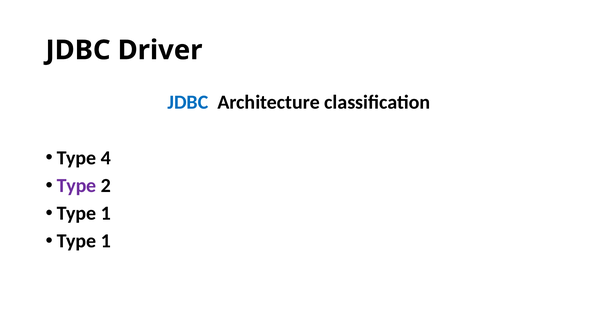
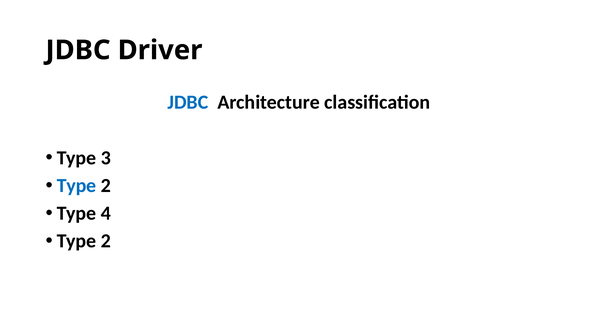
4: 4 -> 3 (106, 158)
Type colour: purple -> blue (77, 186)
1: 1 -> 4 (106, 214)
1: 1 -> 2 (106, 241)
